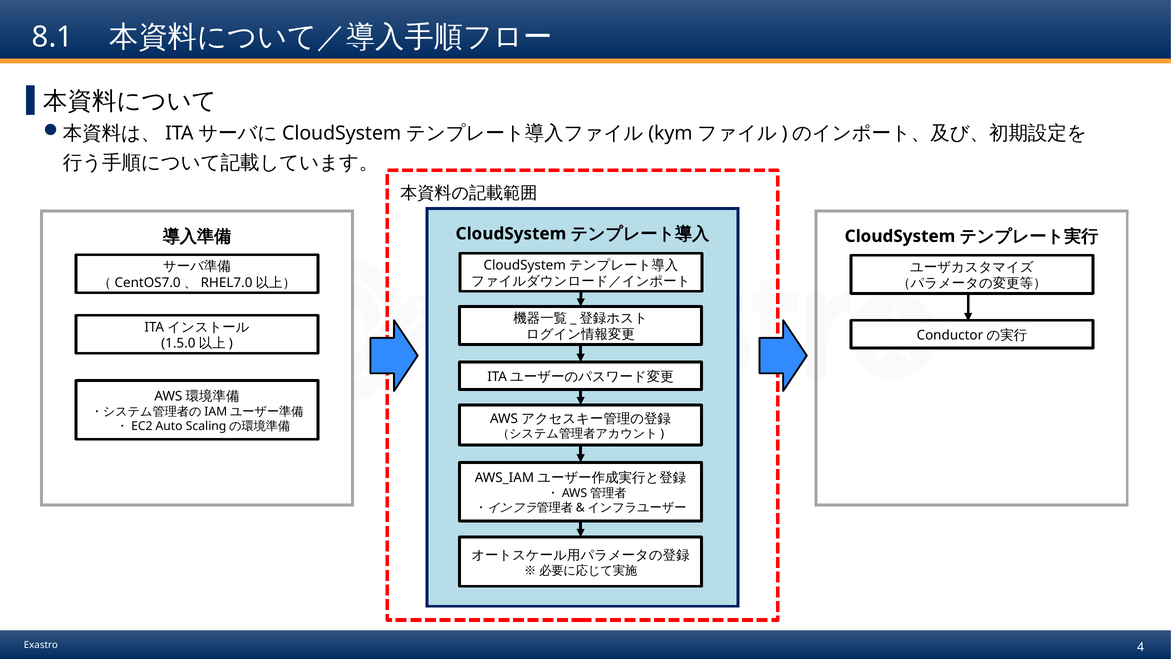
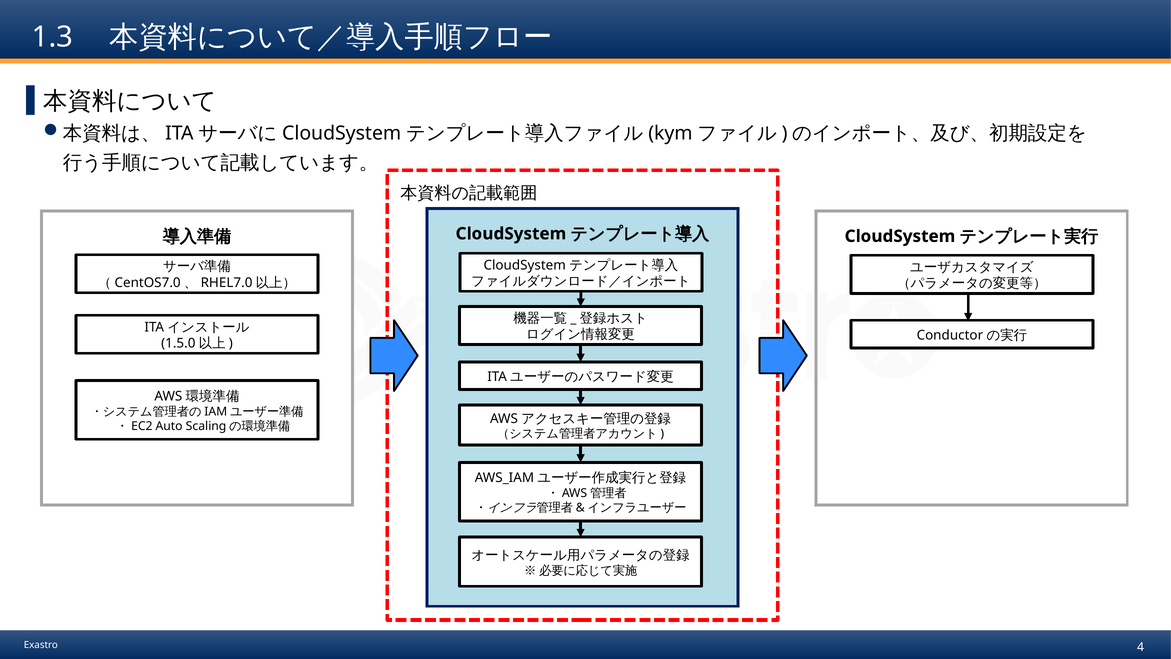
8.1: 8.1 -> 1.3 (52, 37)
